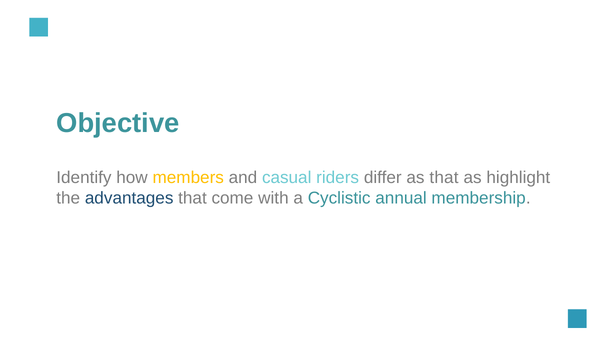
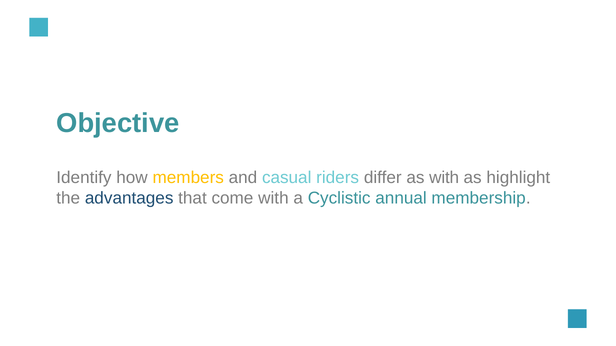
as that: that -> with (444, 178)
